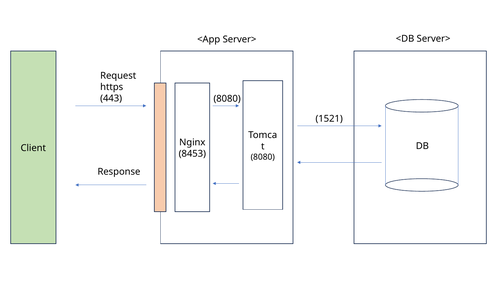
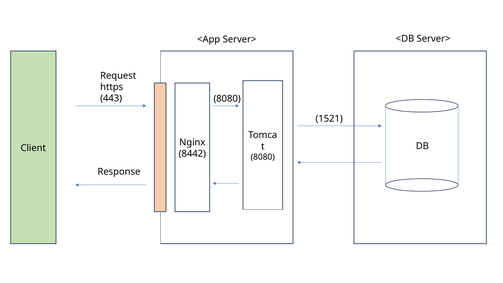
8453: 8453 -> 8442 (192, 154)
